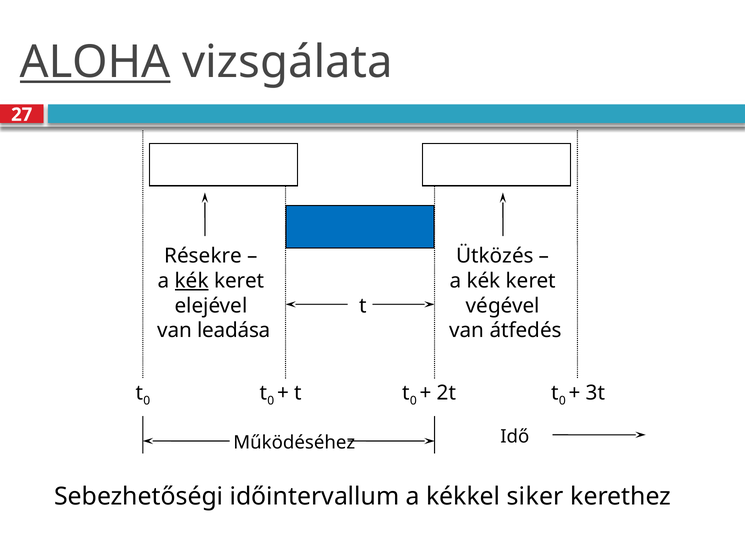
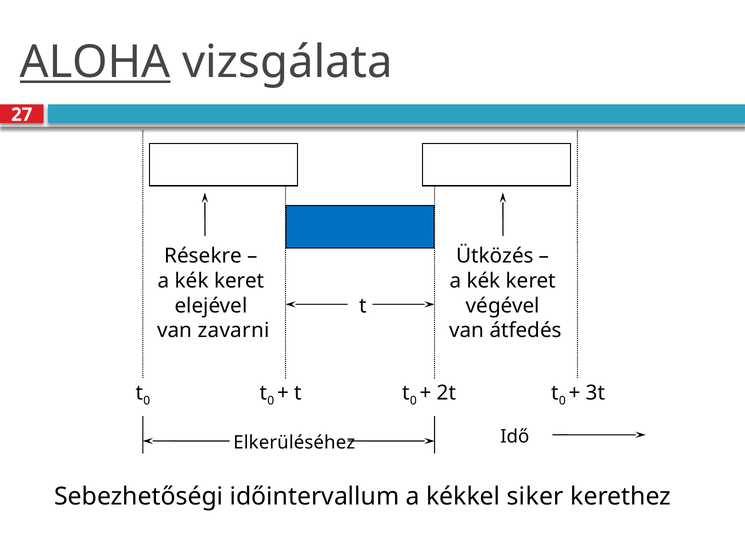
kék underline: present -> none (192, 281)
leadása: leadása -> zavarni (234, 330)
Működéséhez: Működéséhez -> Elkerüléséhez (294, 443)
